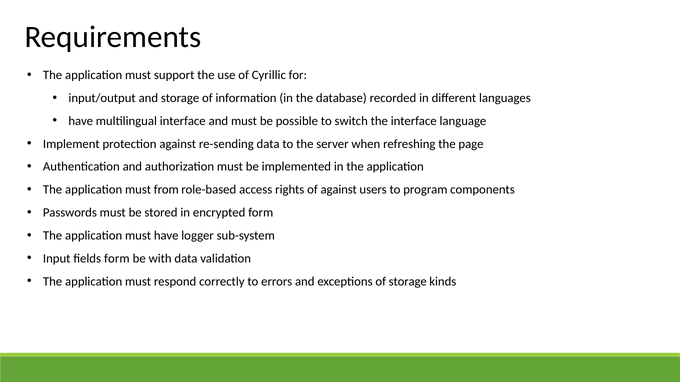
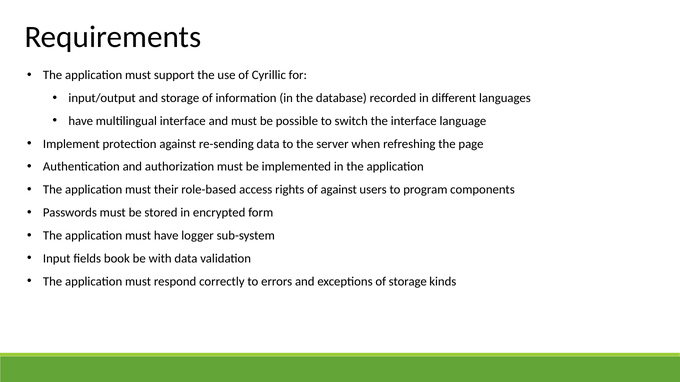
from: from -> their (166, 190)
fields form: form -> book (117, 259)
